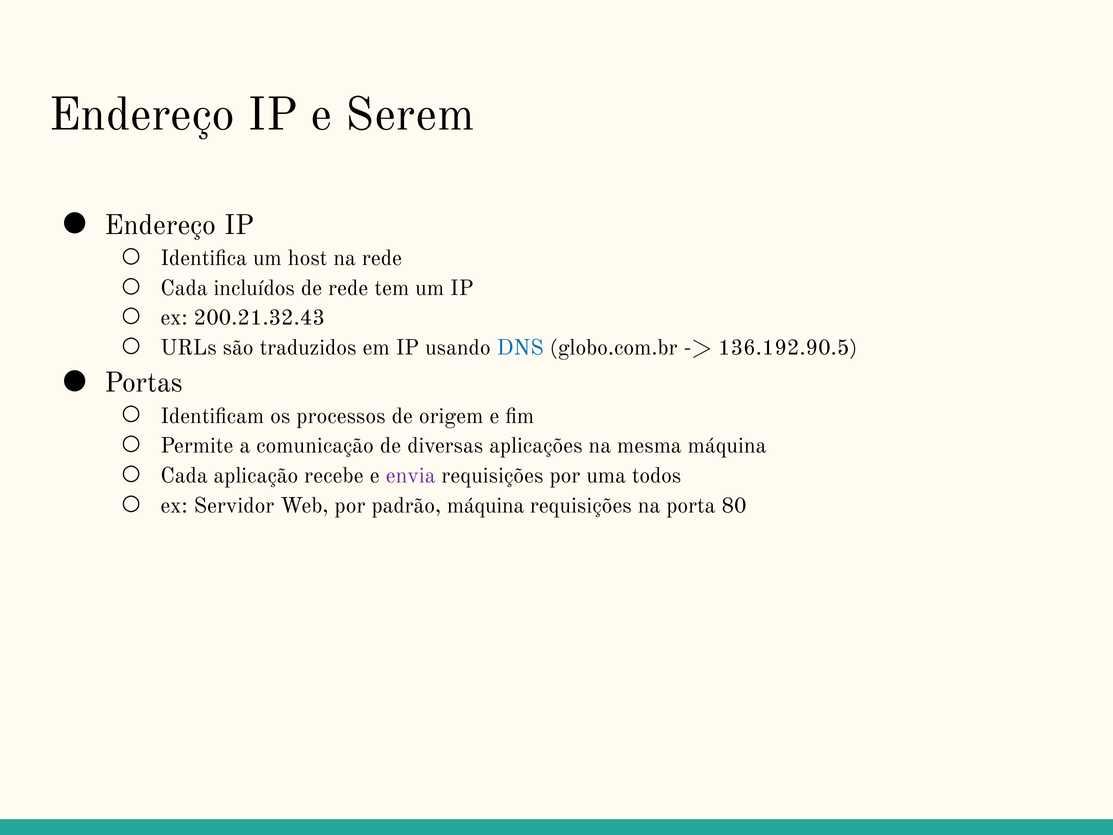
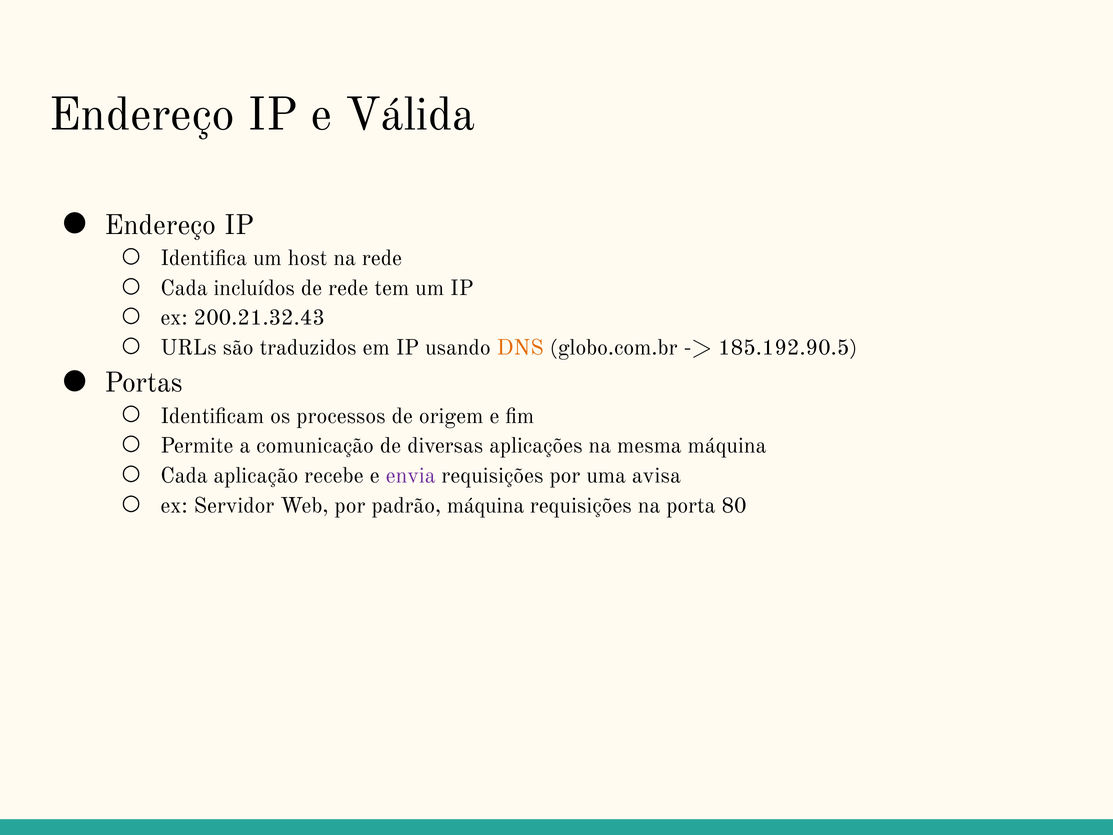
Serem: Serem -> Válida (410, 114)
DNS colour: blue -> orange (520, 348)
136.192.90.5: 136.192.90.5 -> 185.192.90.5 (788, 348)
todos: todos -> avisa (656, 475)
